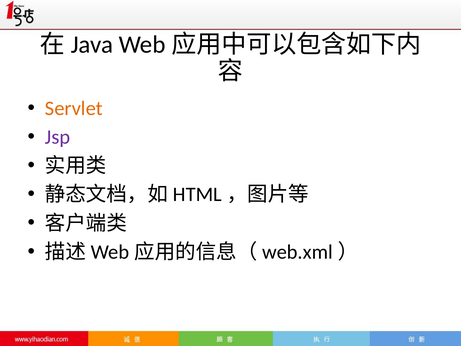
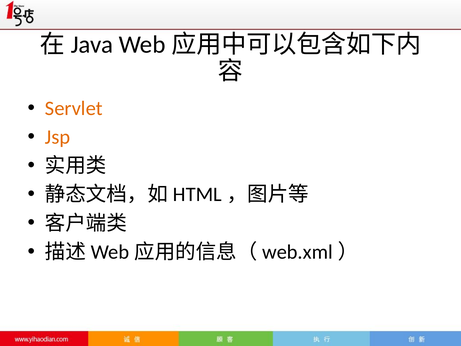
Jsp colour: purple -> orange (58, 137)
